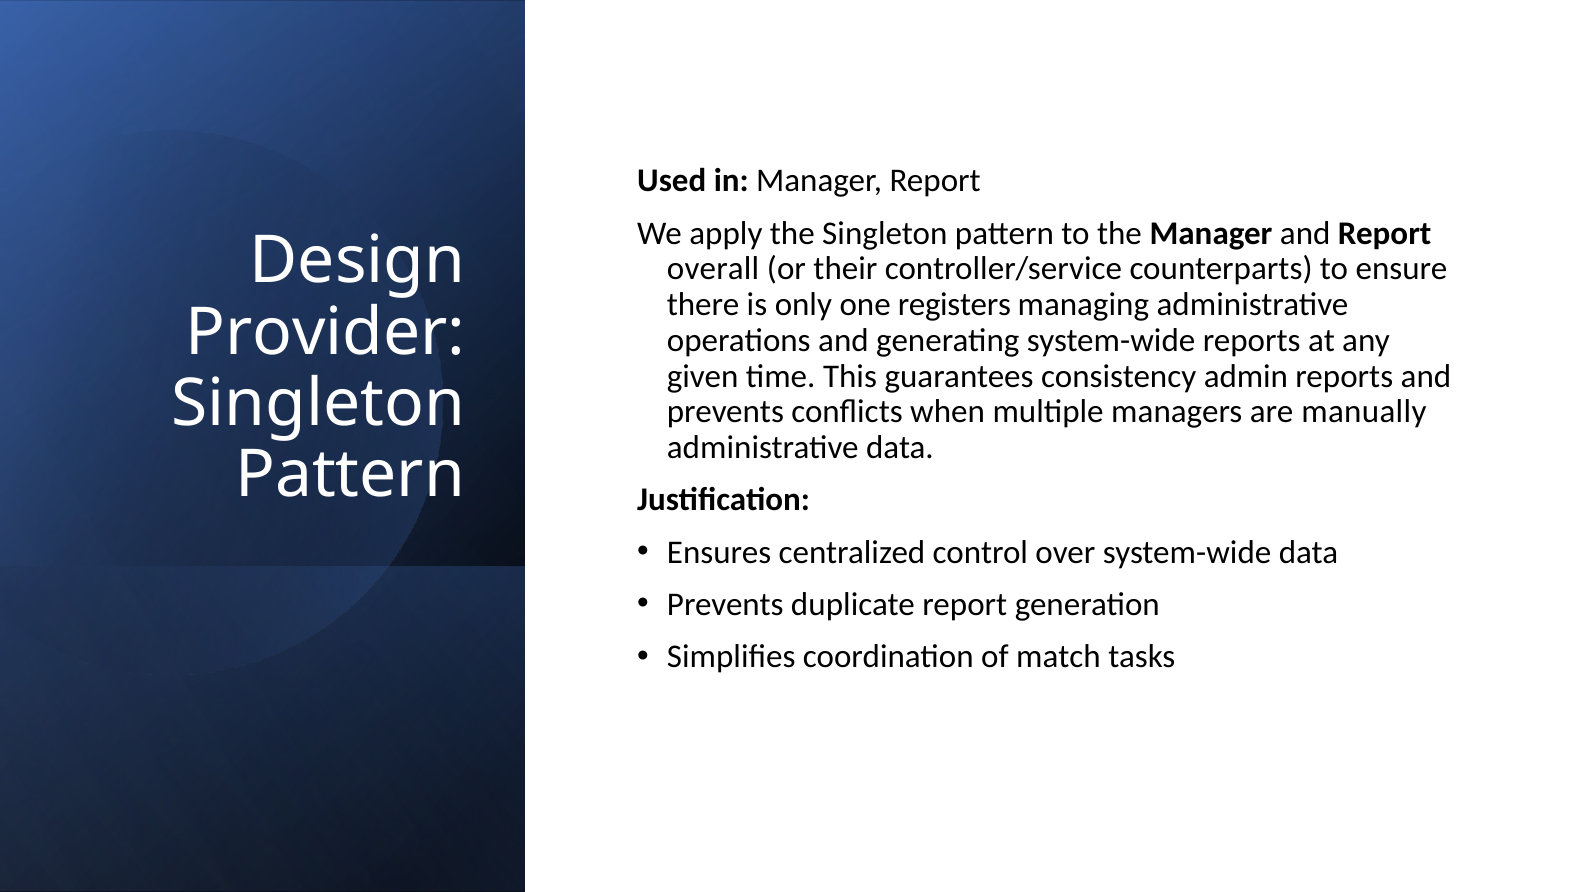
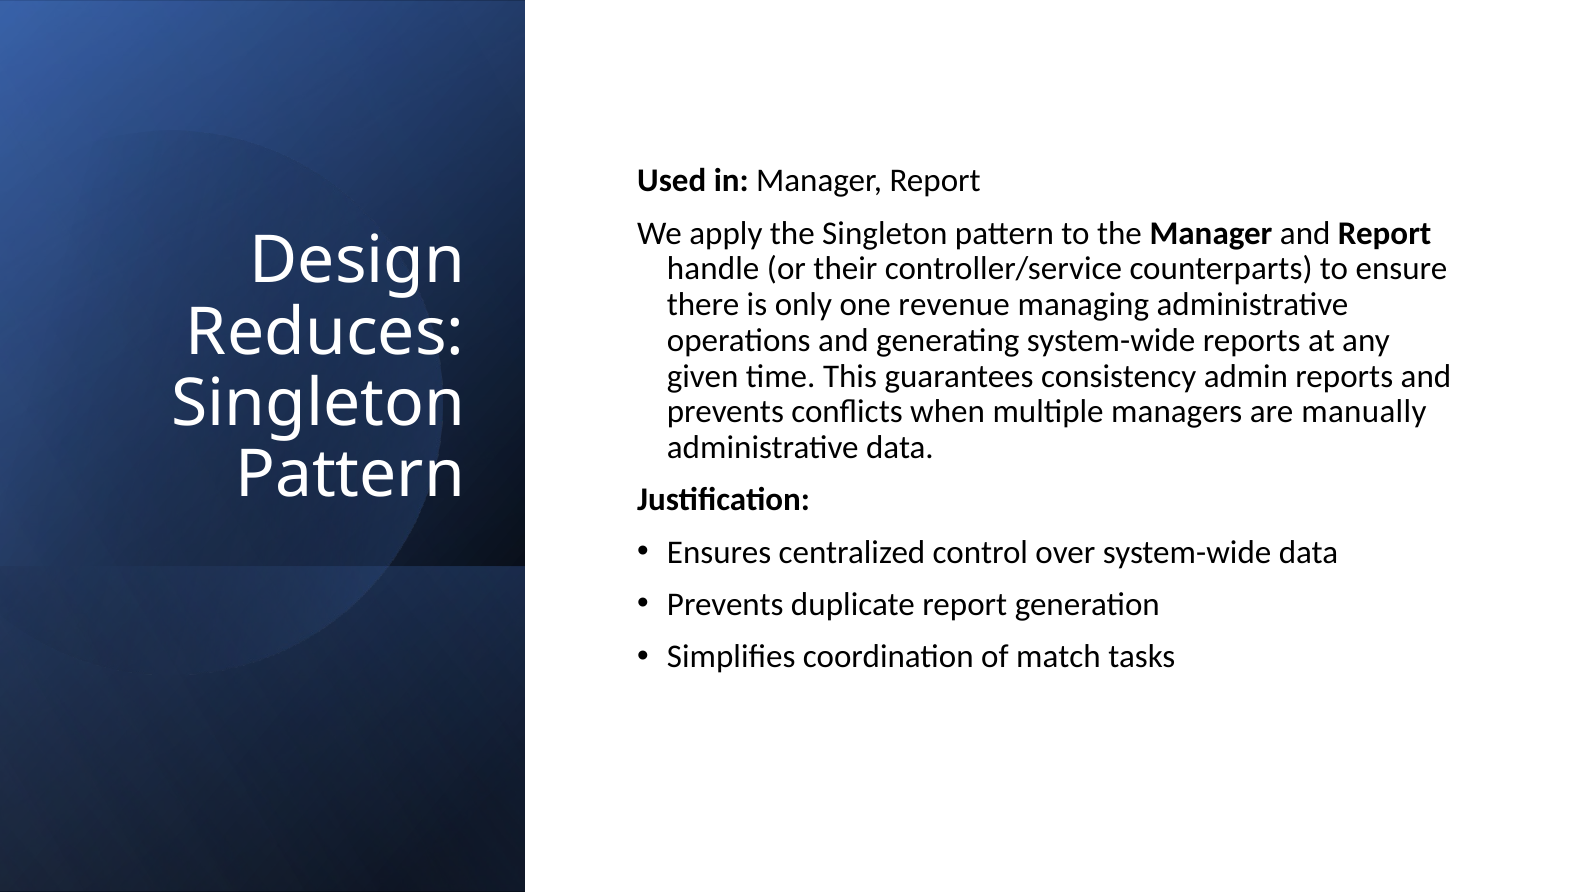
overall: overall -> handle (713, 269)
registers: registers -> revenue (954, 305)
Provider: Provider -> Reduces (325, 332)
